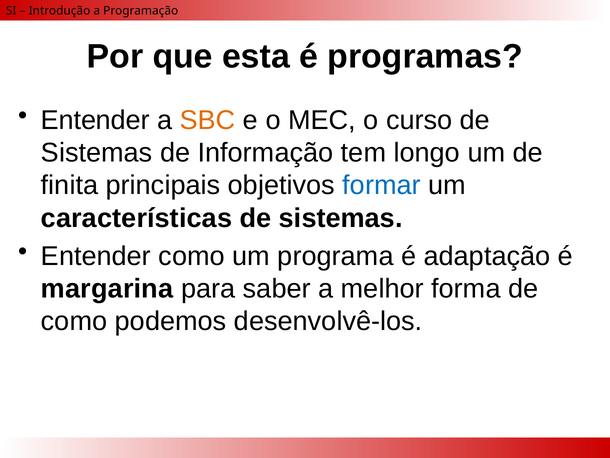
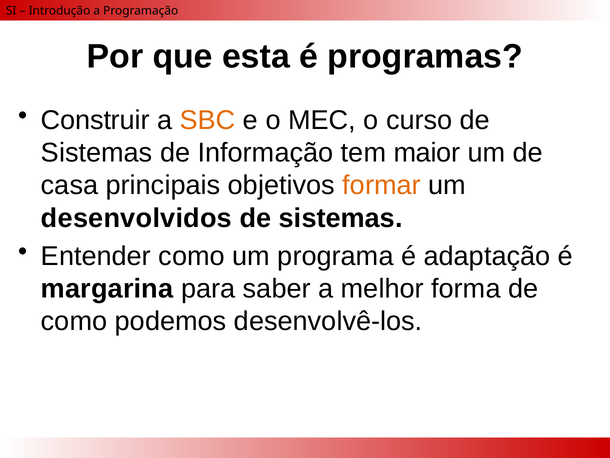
Entender: Entender -> Construir (95, 120)
longo: longo -> maior (427, 153)
finita: finita -> casa (70, 185)
formar colour: blue -> orange (382, 185)
características: características -> desenvolvidos (136, 218)
